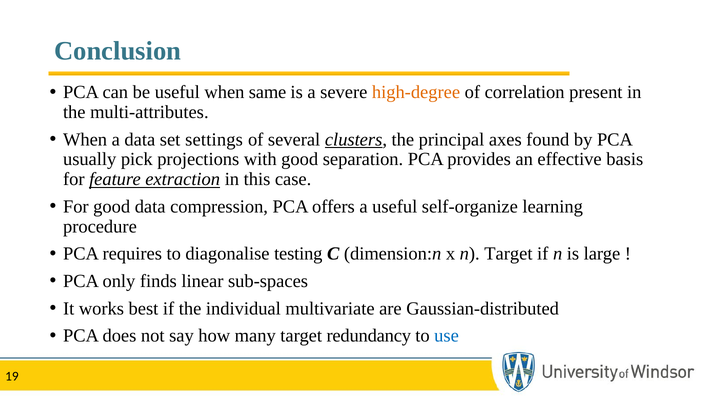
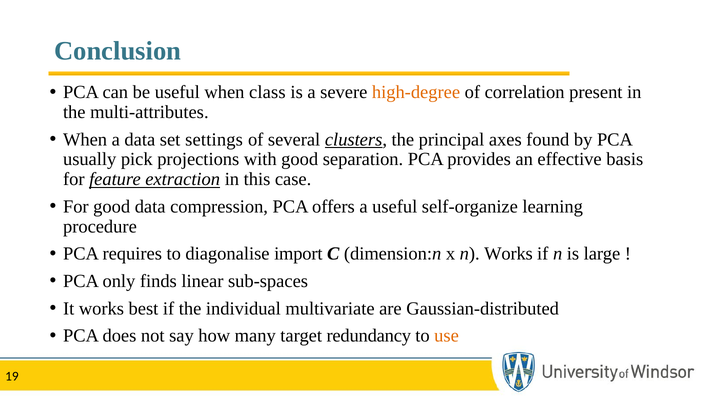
same: same -> class (267, 92)
testing: testing -> import (298, 254)
n Target: Target -> Works (508, 254)
use colour: blue -> orange (447, 336)
